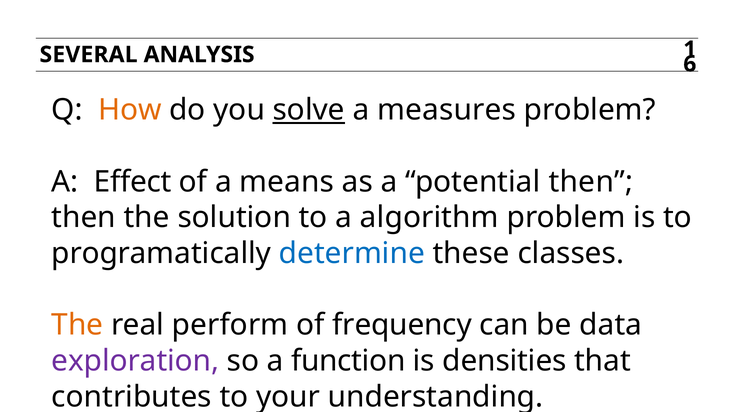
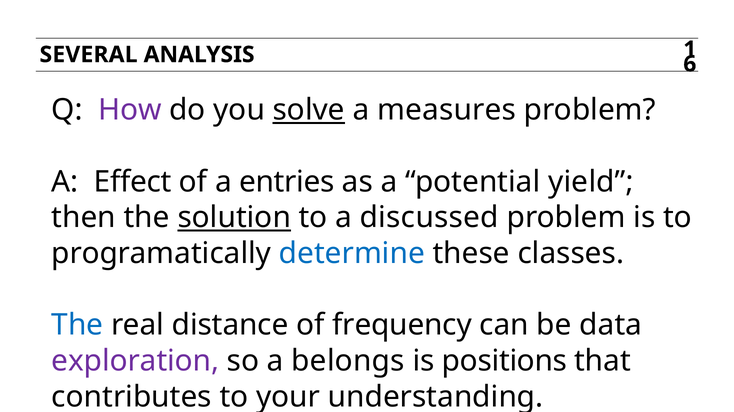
How colour: orange -> purple (130, 110)
means: means -> entries (287, 182)
potential then: then -> yield (591, 182)
solution underline: none -> present (234, 218)
algorithm: algorithm -> discussed (429, 218)
The colour: orange -> blue (77, 325)
perform: perform -> distance (230, 325)
function: function -> belongs (348, 361)
densities: densities -> positions (504, 361)
